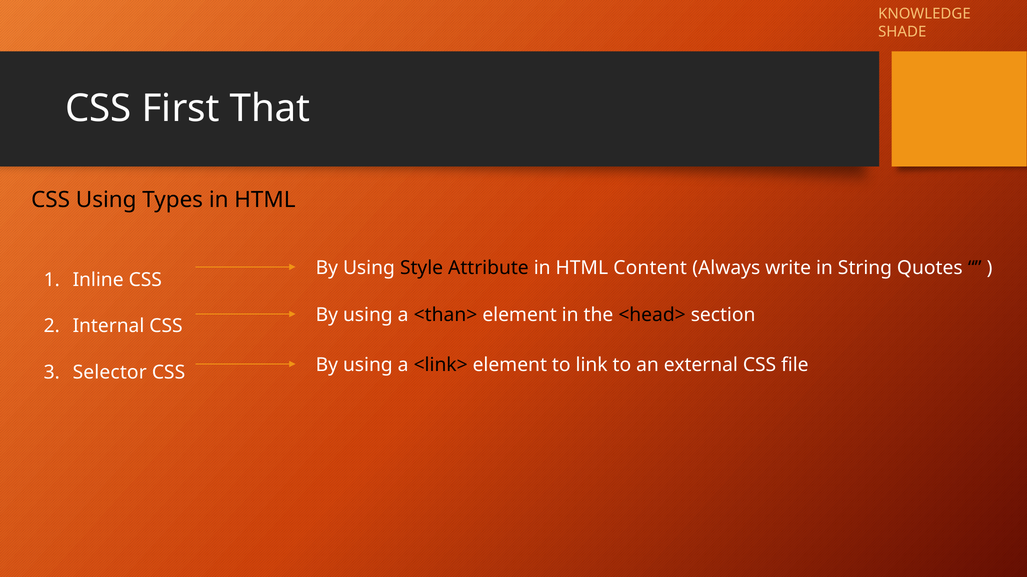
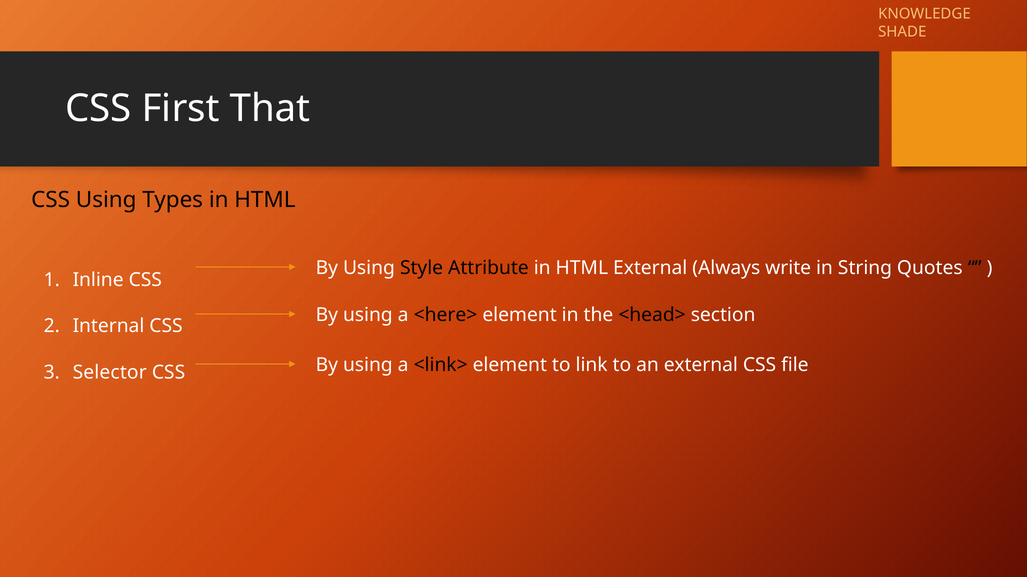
HTML Content: Content -> External (650, 268)
<than>: <than> -> <here> (445, 315)
